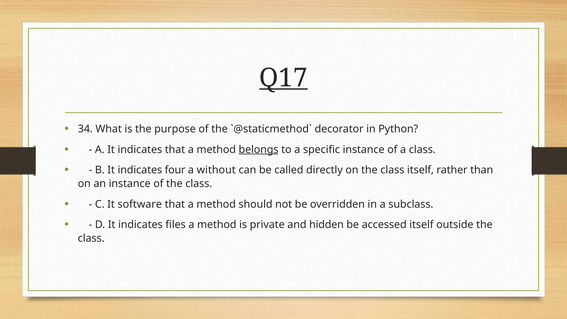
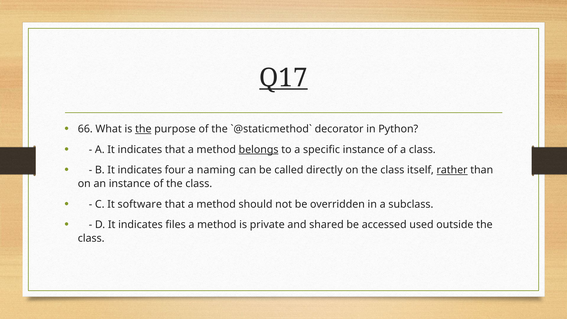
34: 34 -> 66 (85, 129)
the underline: none -> present (143, 129)
without: without -> naming (216, 170)
rather underline: none -> present (452, 170)
hidden: hidden -> shared (326, 225)
accessed itself: itself -> used (421, 225)
